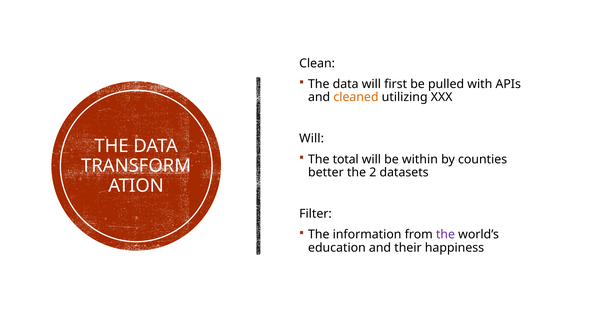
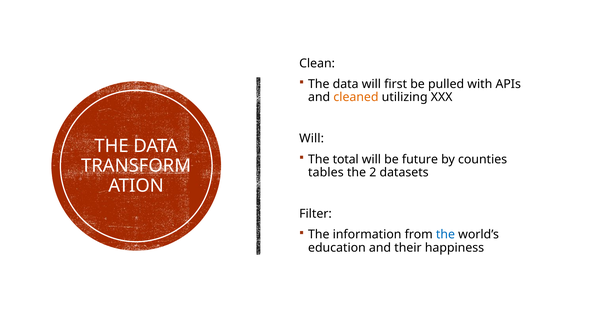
within: within -> future (420, 159)
better: better -> tables (326, 173)
the colour: purple -> blue (445, 235)
